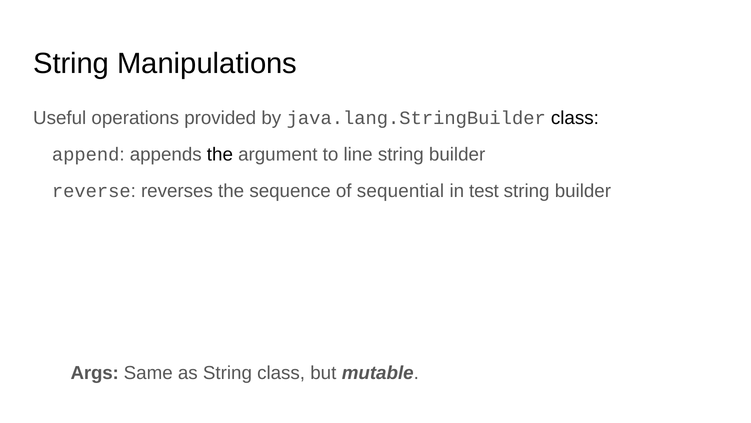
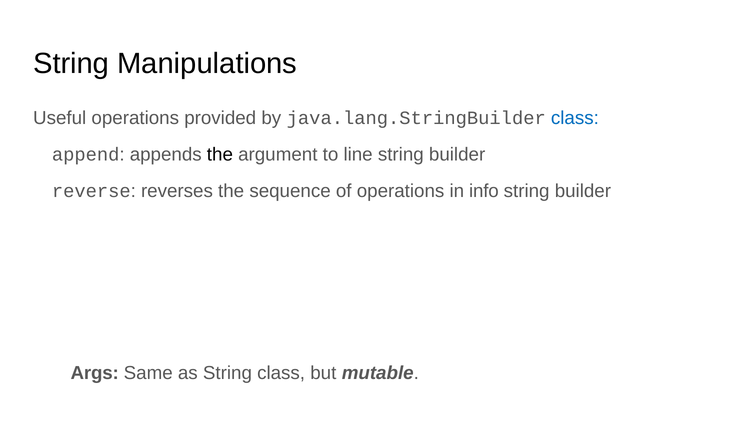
class colour: black -> blue (575, 118)
of sequential: sequential -> operations (401, 191)
test: test -> info (484, 191)
